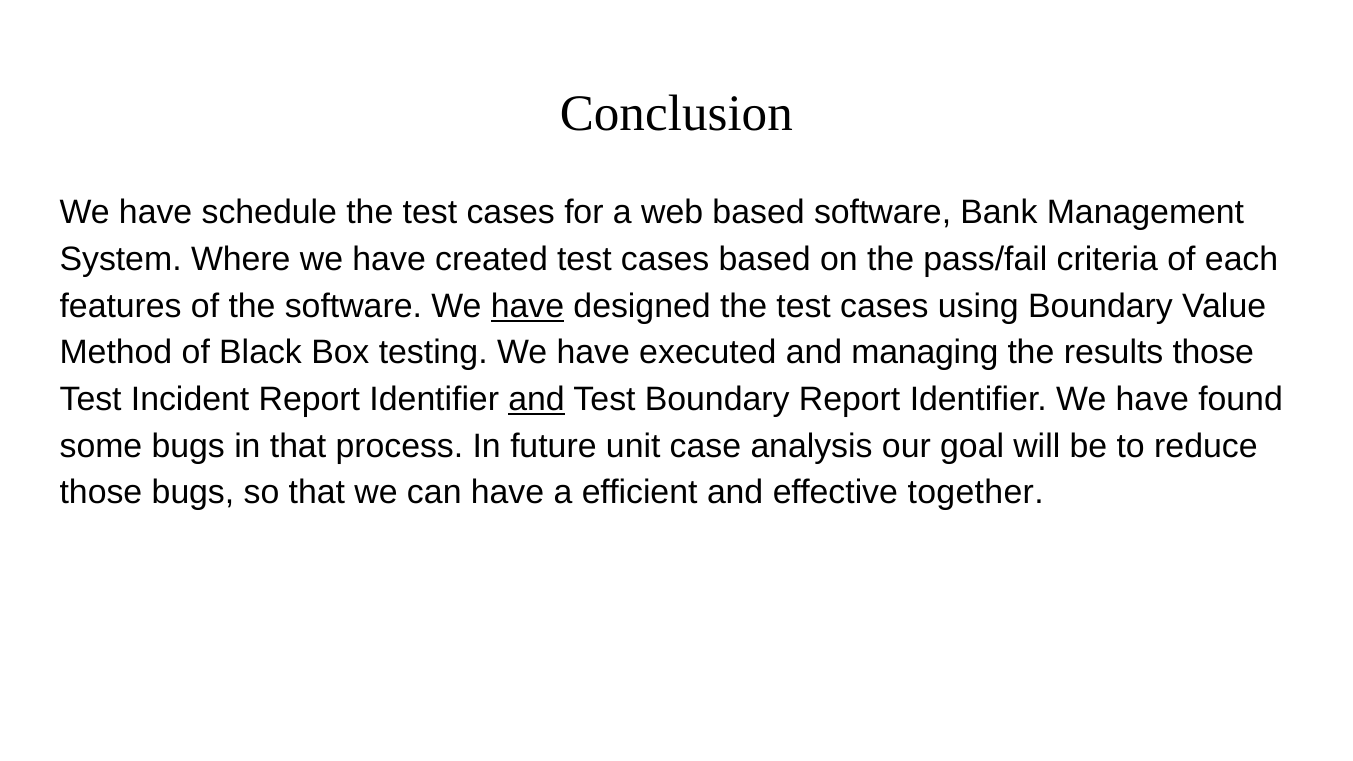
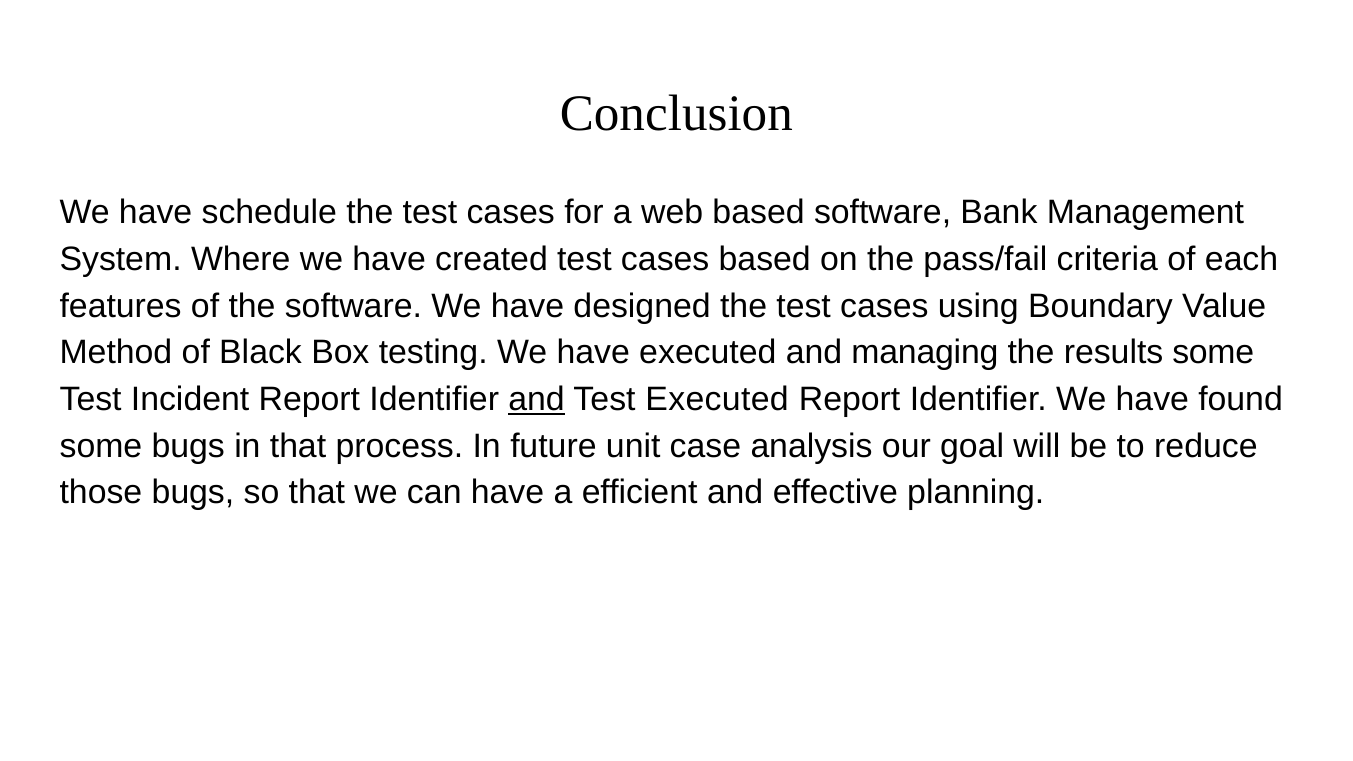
have underline: present -> none (527, 306)
results those: those -> some (1213, 353)
Test Boundary: Boundary -> Executed (717, 399)
together: together -> planning (976, 493)
